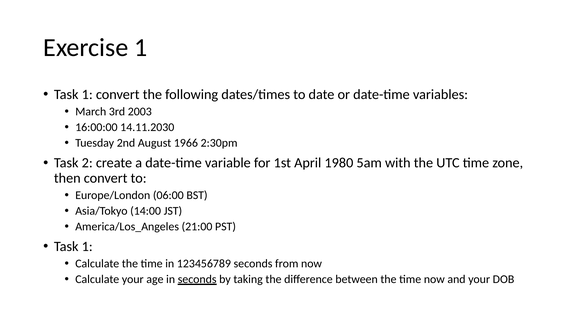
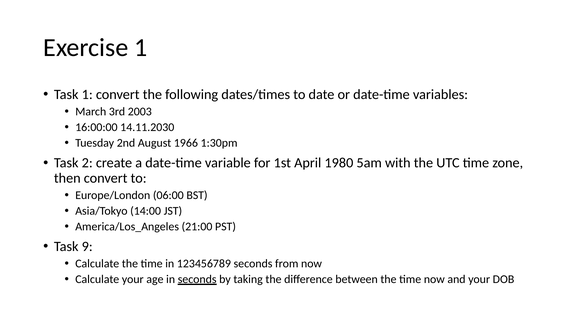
2:30pm: 2:30pm -> 1:30pm (219, 143)
1: 1 -> 9 (87, 247)
